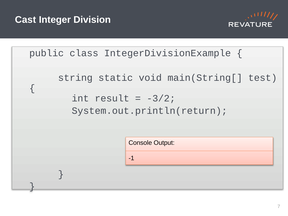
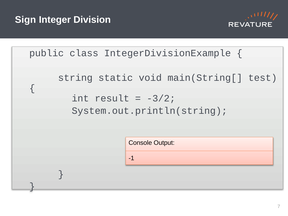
Cast: Cast -> Sign (25, 20)
System.out.println(return: System.out.println(return -> System.out.println(string (149, 111)
